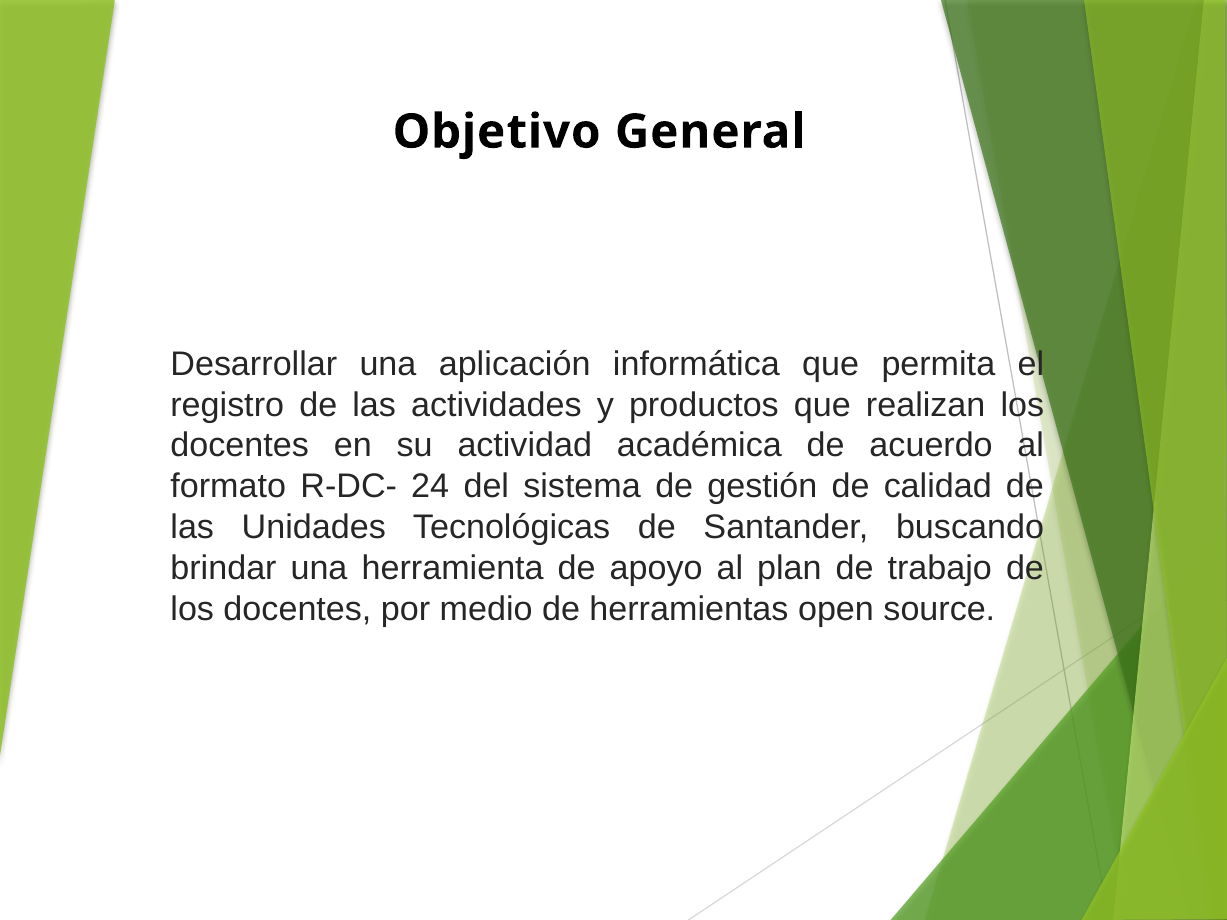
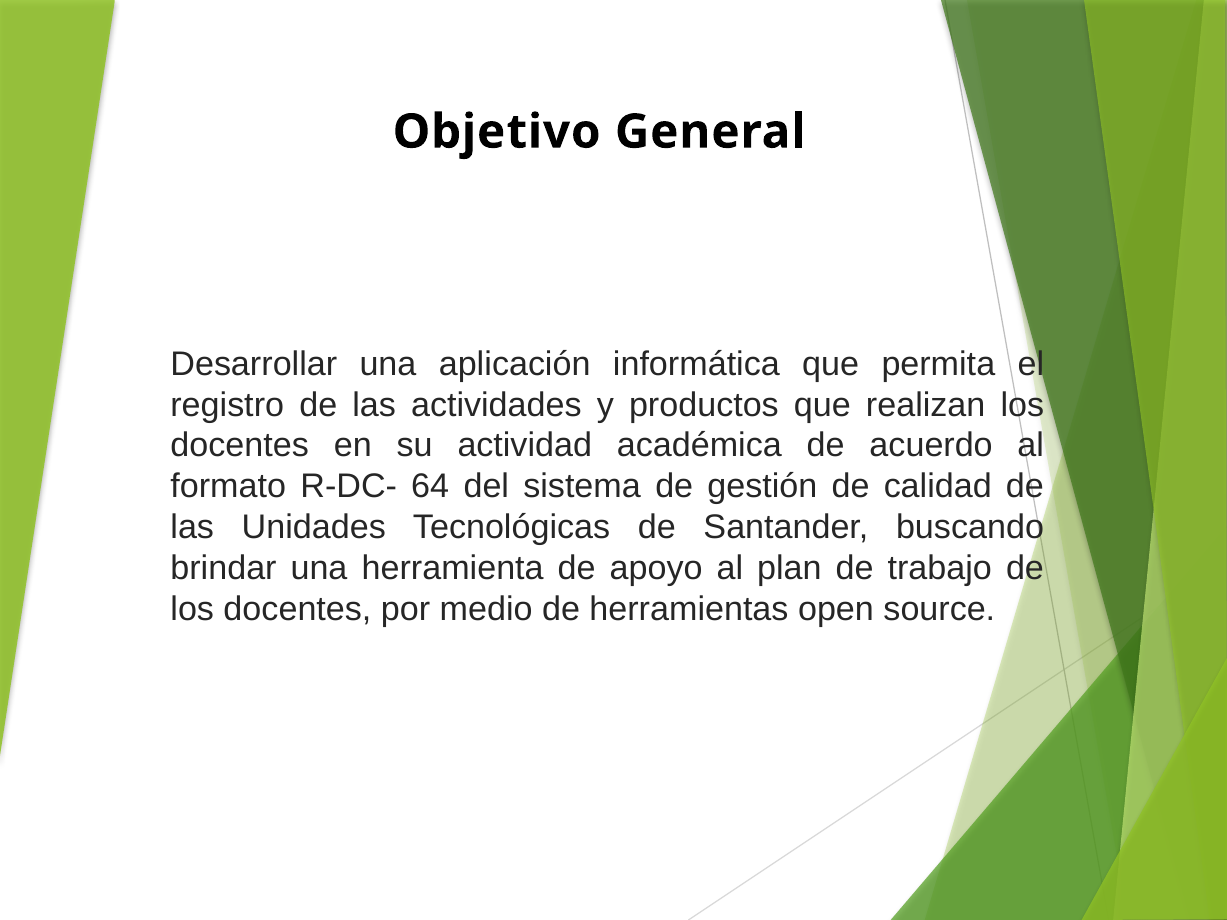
24: 24 -> 64 (430, 487)
